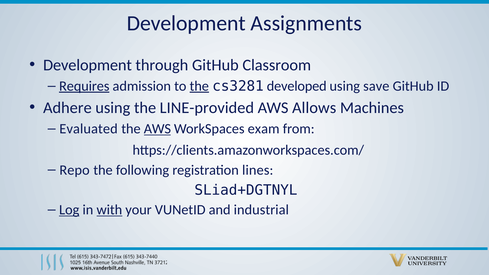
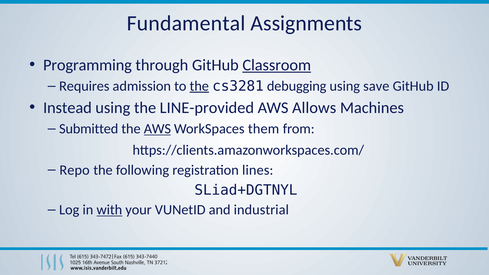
Development: Development -> Fundamental (186, 23)
Development: Development -> Programming (87, 65)
Classroom underline: none -> present (277, 65)
Requires underline: present -> none (84, 86)
developed: developed -> debugging (297, 86)
Adhere: Adhere -> Instead (67, 108)
Evaluated: Evaluated -> Submitted (89, 129)
exam: exam -> them (264, 129)
Log underline: present -> none (69, 210)
